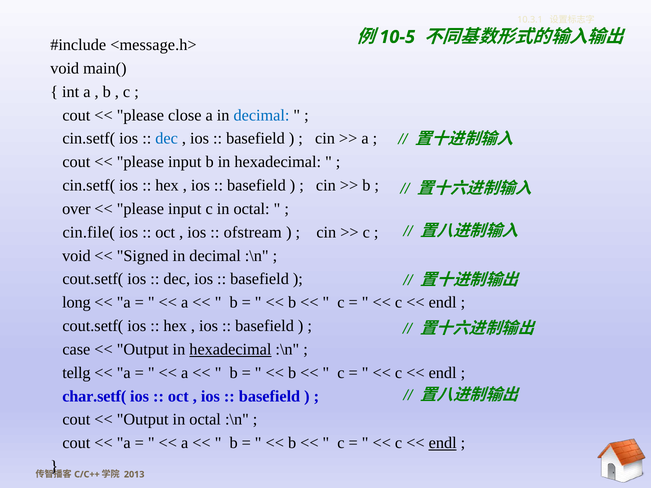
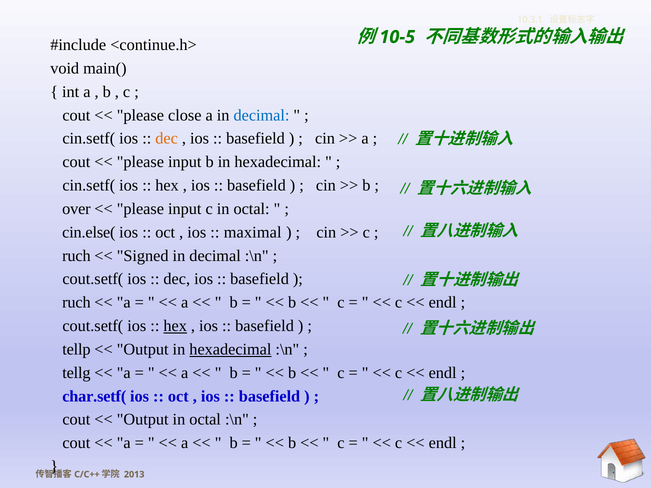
<message.h>: <message.h> -> <continue.h> (154, 45)
dec colour: blue -> orange (167, 139)
cin.file(: cin.file( -> cin.else( (89, 232)
ofstream: ofstream -> maximal (253, 232)
void: void -> ruch (76, 256)
long: long -> ruch (76, 303)
hex underline: none -> present (175, 326)
case: case -> tellp (76, 350)
endl underline: present -> none (443, 443)
